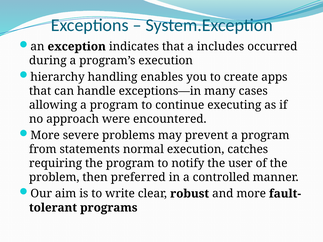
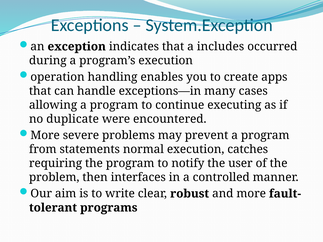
hierarchy: hierarchy -> operation (58, 77)
approach: approach -> duplicate (73, 119)
preferred: preferred -> interfaces (138, 178)
